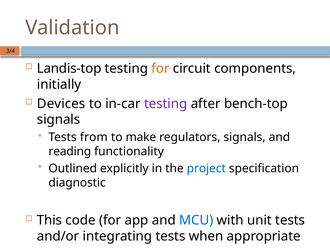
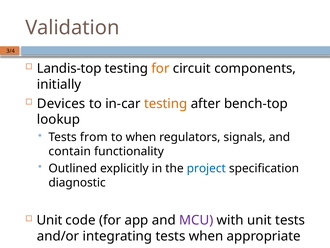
testing colour: purple -> orange (166, 103)
signals: signals -> lookup (59, 119)
to make: make -> when (141, 137)
reading: reading -> contain (70, 151)
This: This -> Unit (50, 220)
MCU colour: blue -> purple (196, 220)
